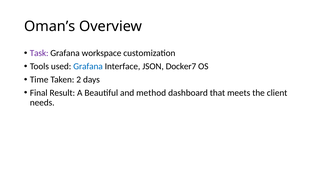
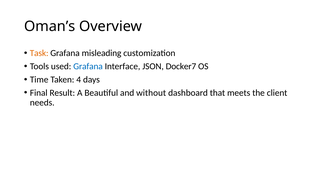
Task colour: purple -> orange (39, 53)
workspace: workspace -> misleading (102, 53)
2: 2 -> 4 (79, 80)
method: method -> without (151, 93)
